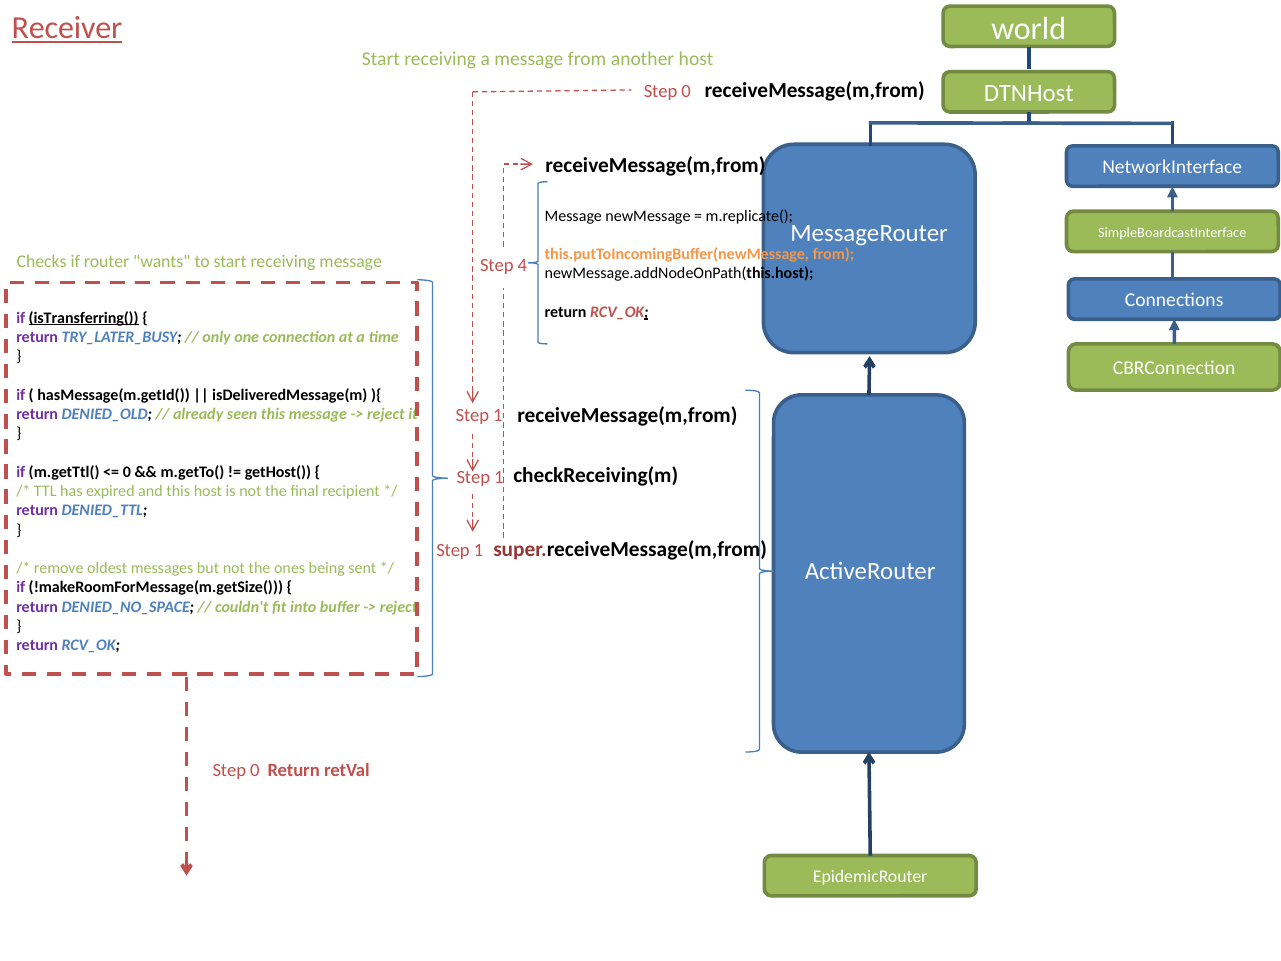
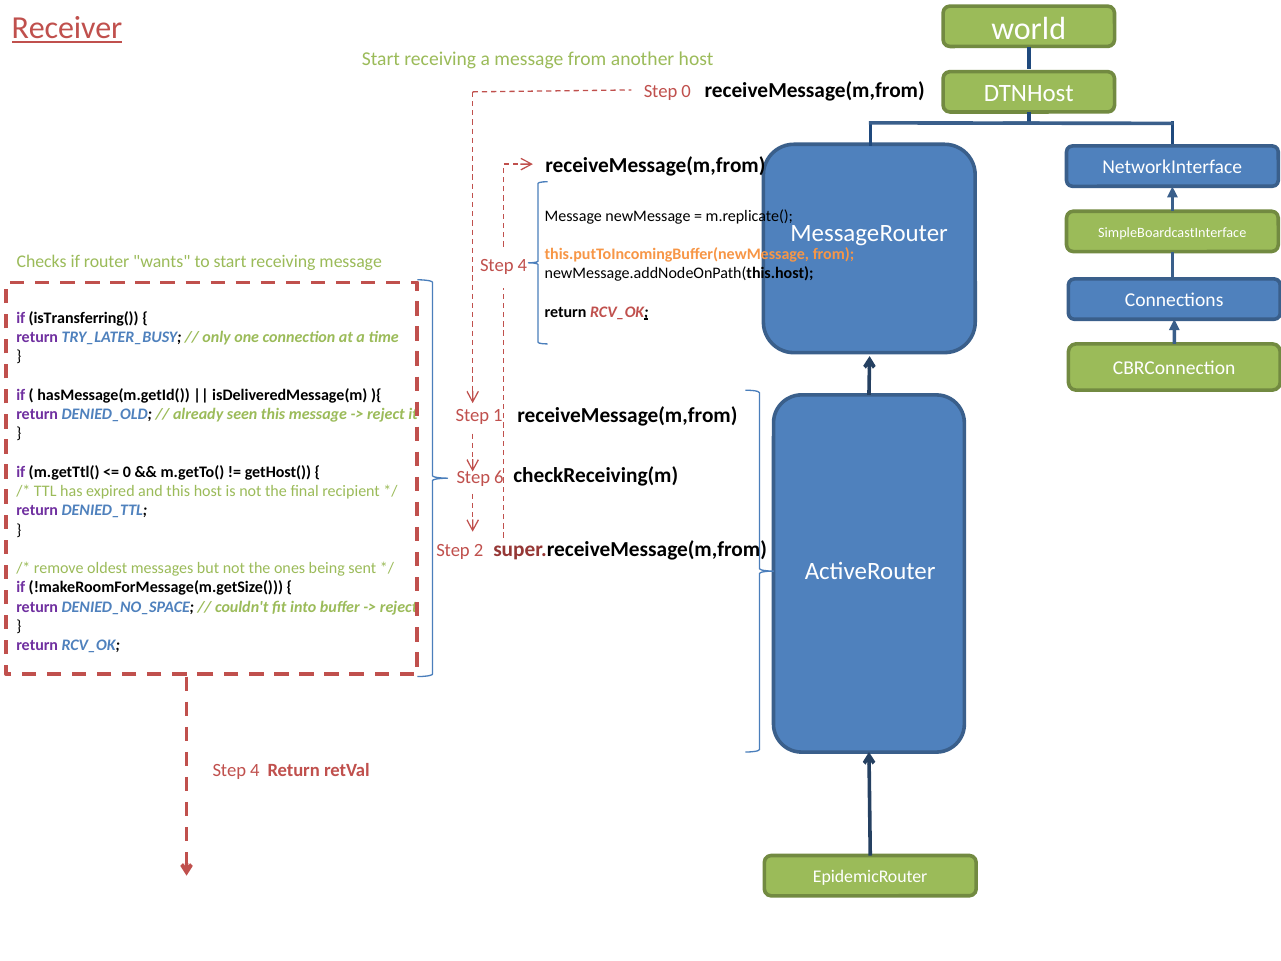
isTransferring( underline: present -> none (84, 318)
1: 1 -> 6 (499, 477)
1: 1 -> 2 (479, 550)
0: 0 -> 4 (255, 770)
